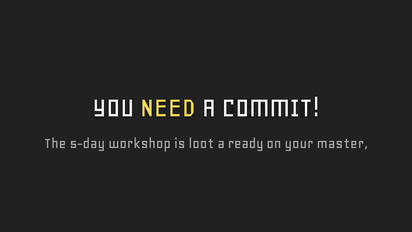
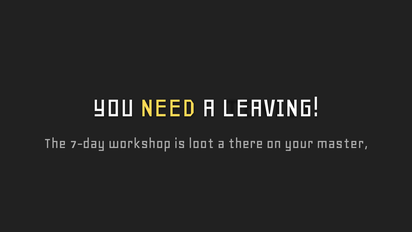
COMMIT: COMMIT -> LEAVING (271, 107)
5-day: 5-day -> 7-day (87, 143)
ready: ready -> there (246, 143)
